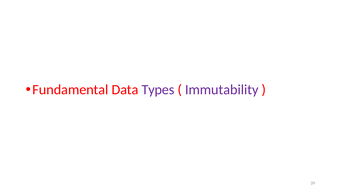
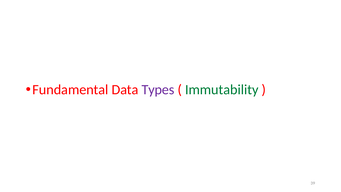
Immutability colour: purple -> green (222, 90)
